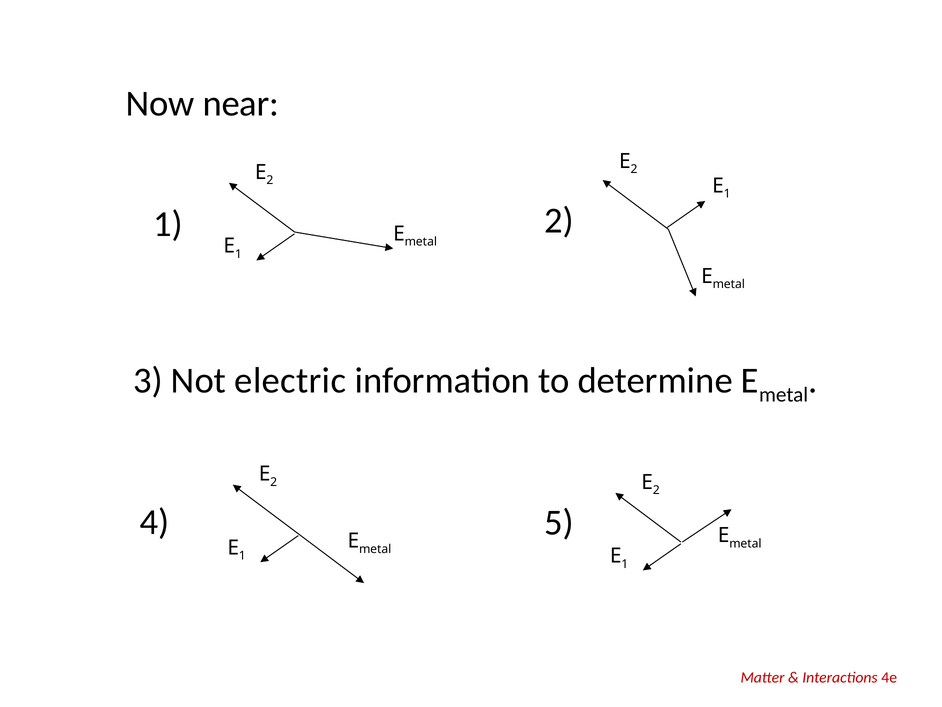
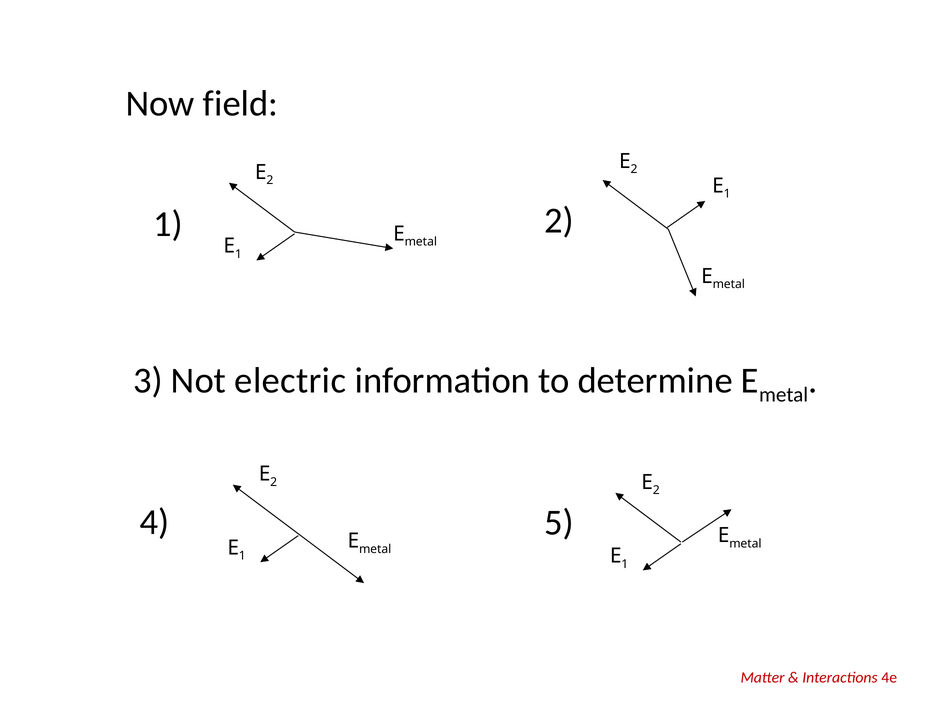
near: near -> field (241, 103)
